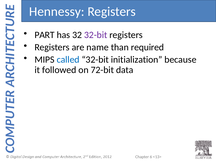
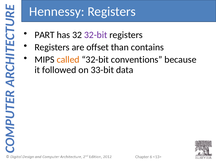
name: name -> offset (98, 47)
required: required -> contains (147, 47)
called colour: blue -> orange (68, 60)
initialization: initialization -> conventions (137, 60)
72-bit: 72-bit -> 33-bit (102, 70)
